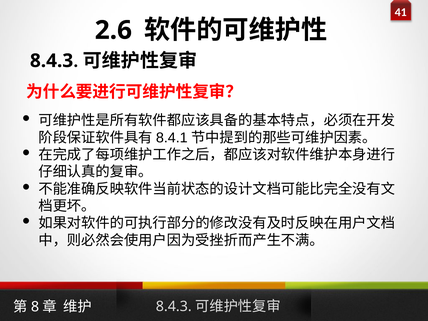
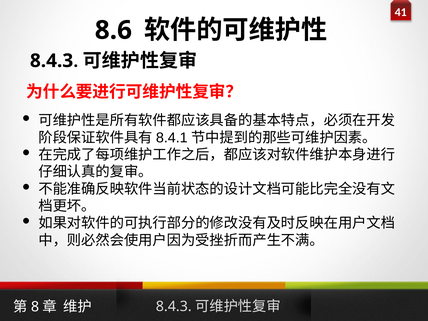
2.6: 2.6 -> 8.6 (113, 30)
